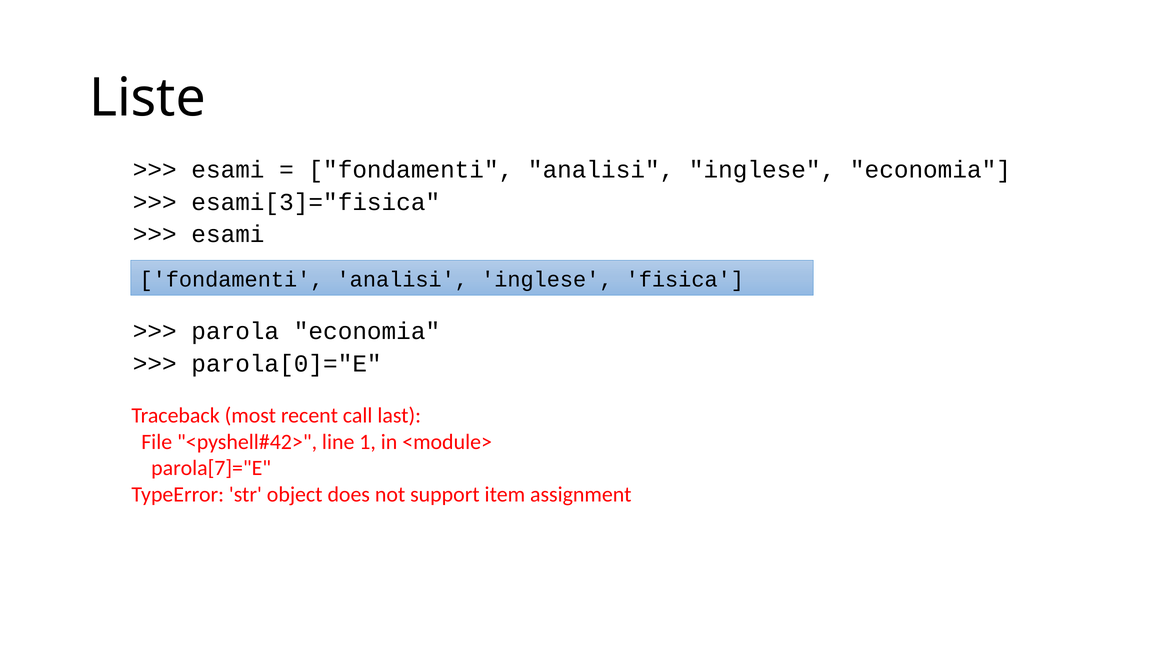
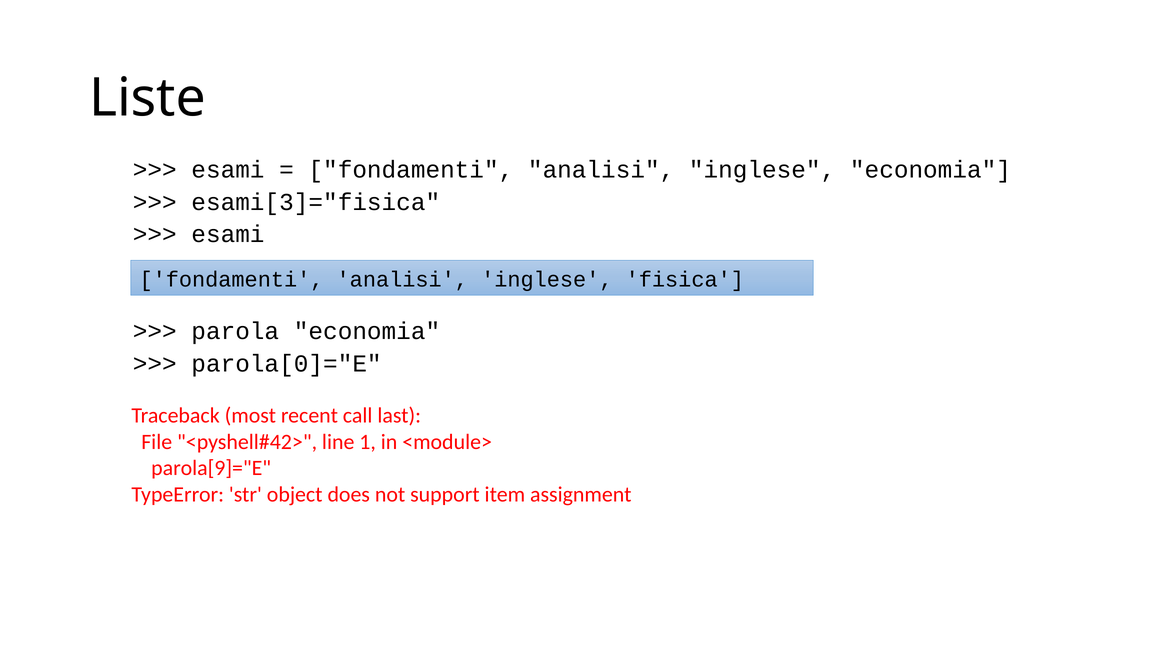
parola[7]="E: parola[7]="E -> parola[9]="E (211, 468)
